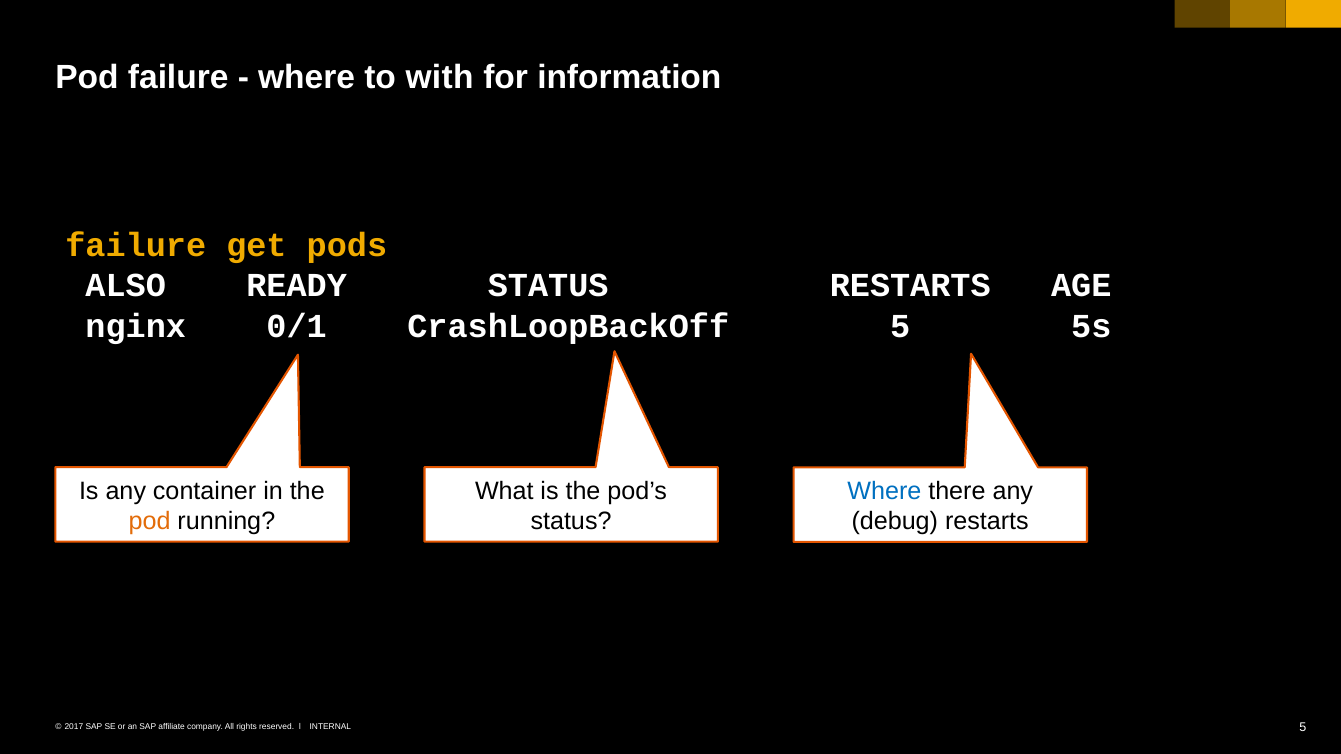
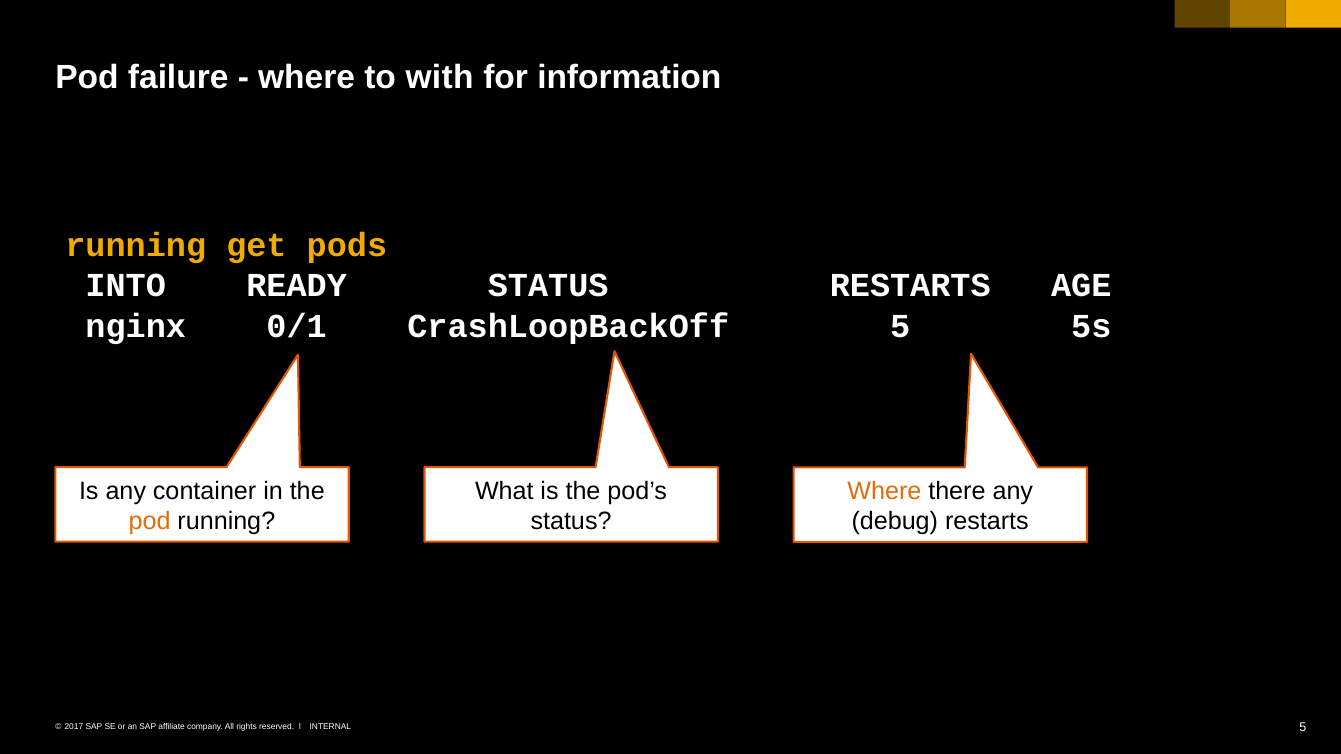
failure: failure -> running (136, 246)
ALSO: ALSO -> INTO (126, 286)
Where colour: blue -> orange (884, 491)
